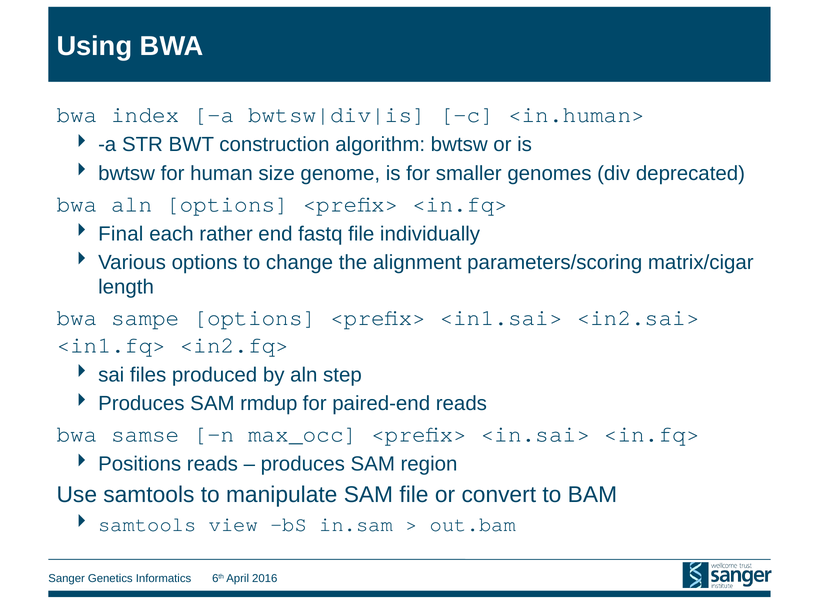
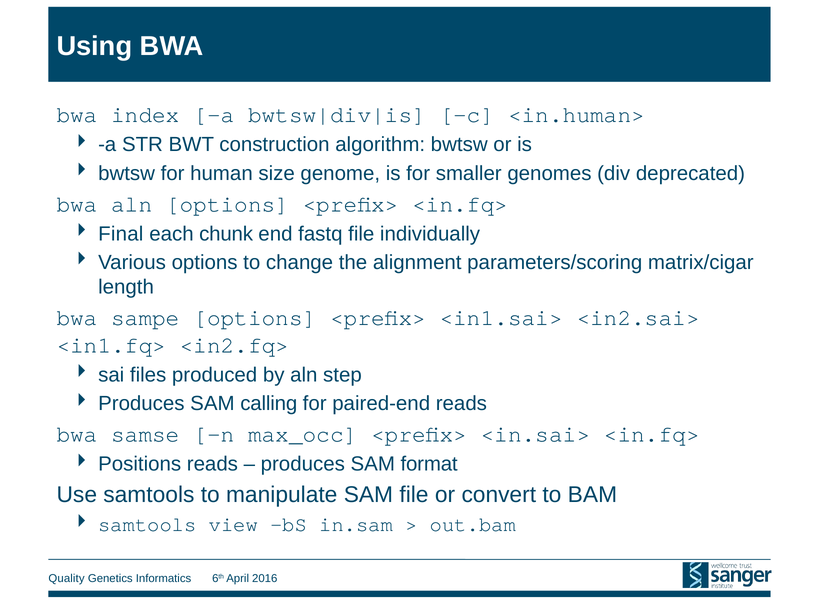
rather: rather -> chunk (226, 234)
rmdup: rmdup -> calling (269, 404)
region: region -> format (429, 464)
Sanger: Sanger -> Quality (67, 579)
